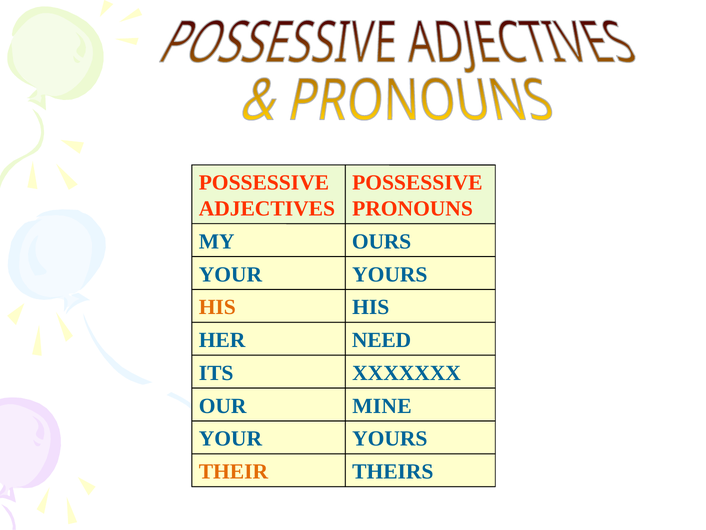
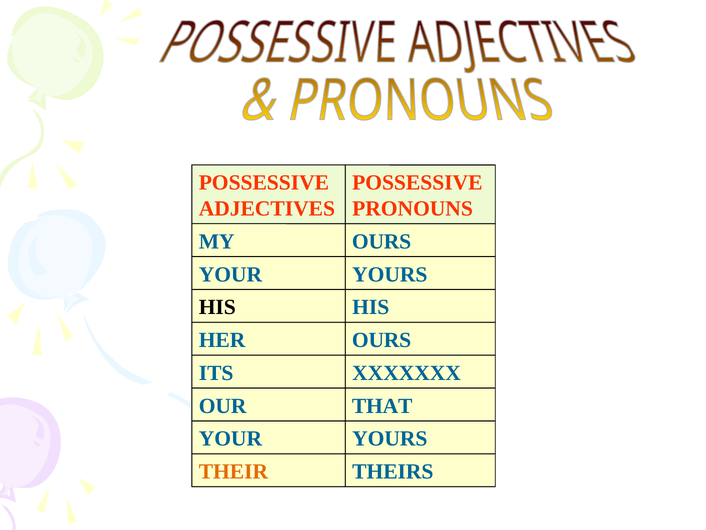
HIS colour: orange -> black (217, 307)
NEED: NEED -> OURS (382, 340)
MINE: MINE -> THAT (382, 406)
